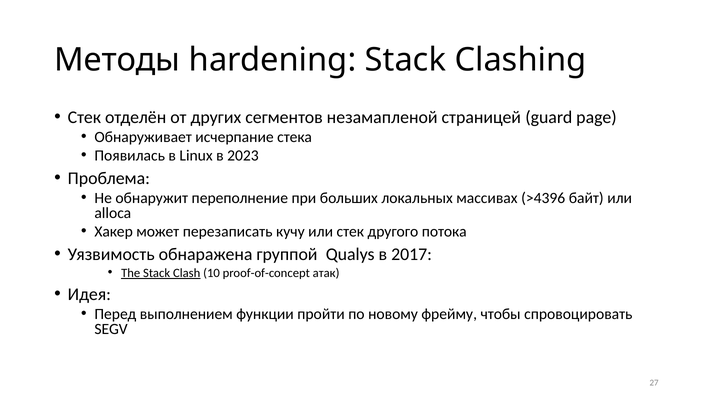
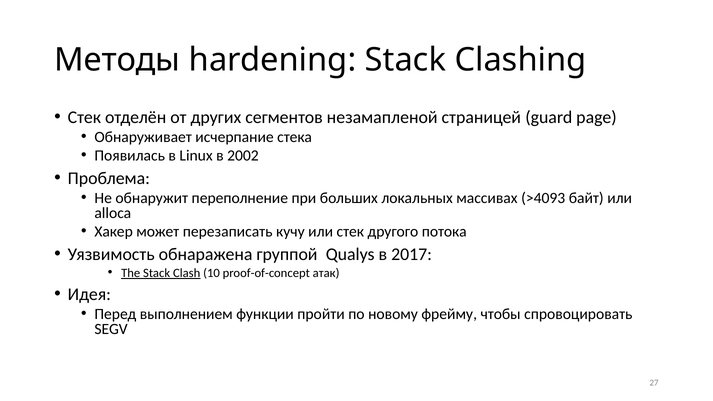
2023: 2023 -> 2002 (243, 156)
>4396: >4396 -> >4093 (543, 198)
